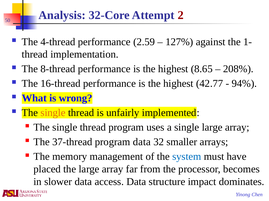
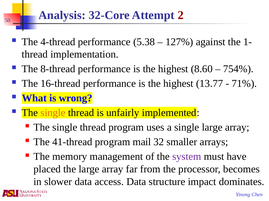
2.59: 2.59 -> 5.38 (144, 42)
8.65: 8.65 -> 8.60 (202, 69)
208%: 208% -> 754% (238, 69)
42.77: 42.77 -> 13.77 (210, 84)
94%: 94% -> 71% (244, 84)
37-thread: 37-thread -> 41-thread (72, 142)
program data: data -> mail (142, 142)
system colour: blue -> purple (187, 157)
